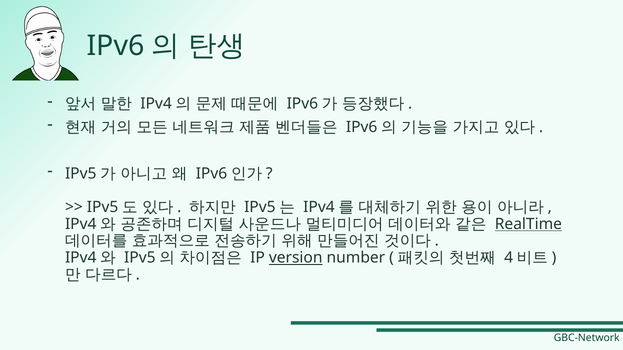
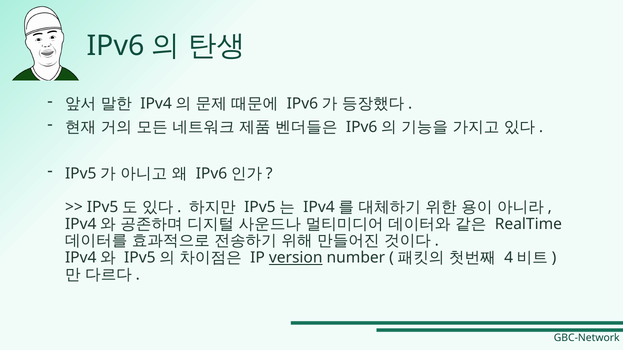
RealTime underline: present -> none (528, 224)
